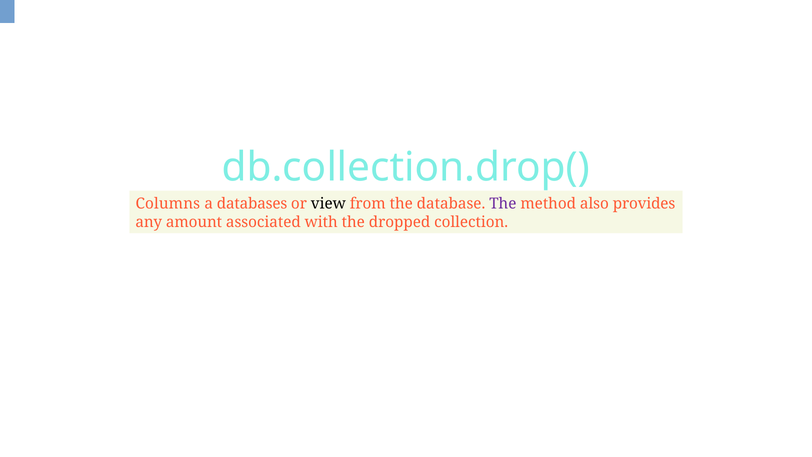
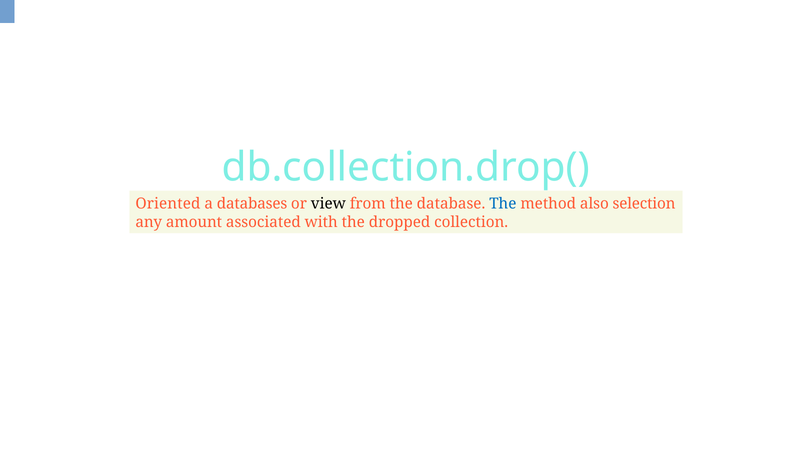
Columns: Columns -> Oriented (168, 204)
The colour: purple -> blue (503, 204)
provides: provides -> selection (644, 204)
